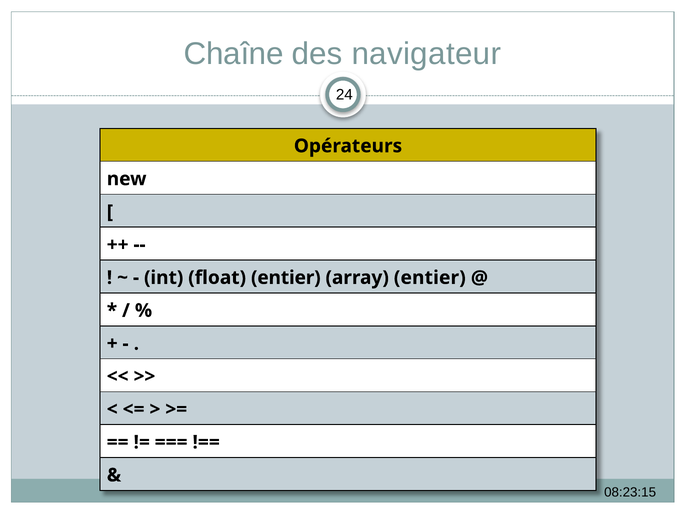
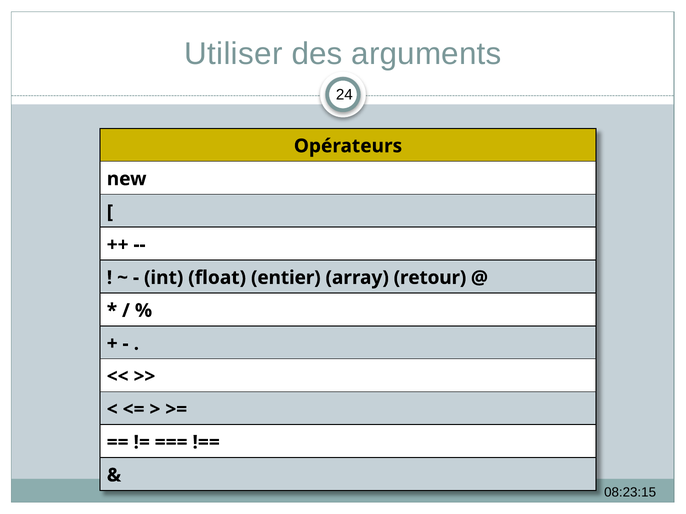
Chaîne: Chaîne -> Utiliser (233, 54)
navigateur: navigateur -> arguments (426, 54)
array entier: entier -> retour (430, 278)
